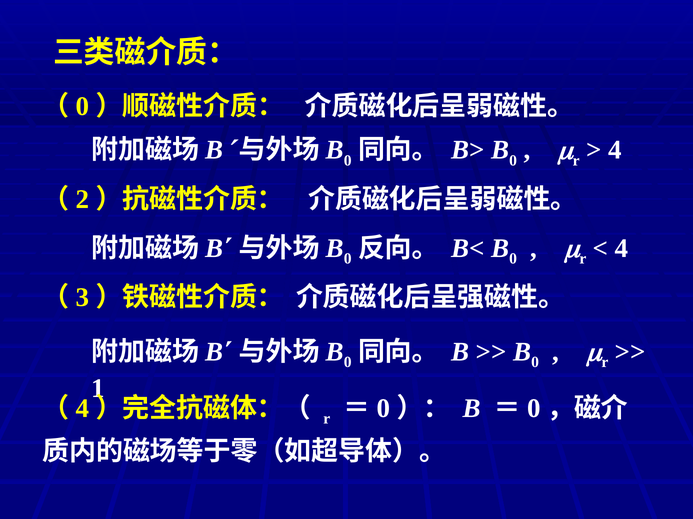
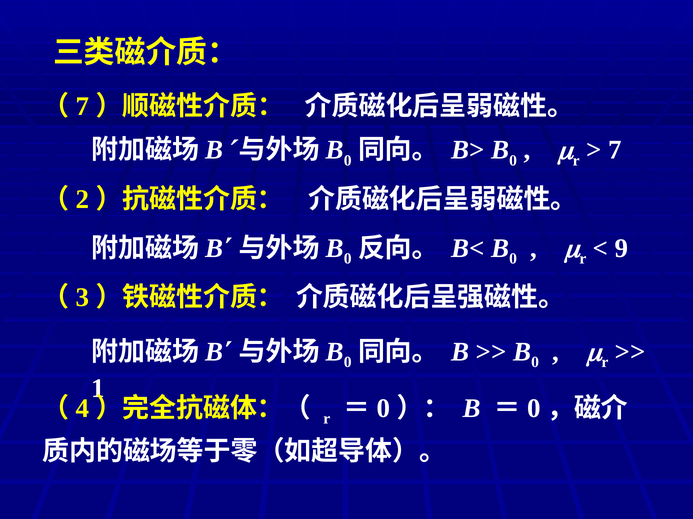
0: 0 -> 7 (82, 107)
4: 4 -> 7 (615, 150)
4: 4 -> 9 (622, 249)
